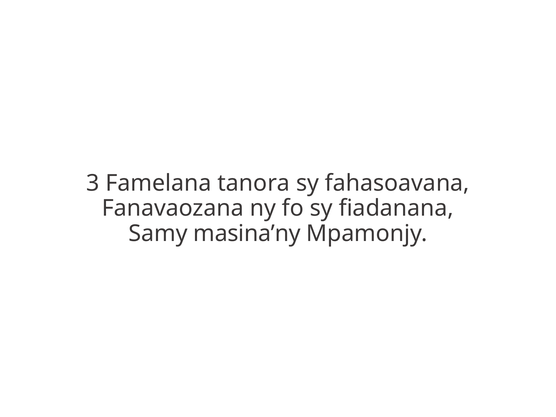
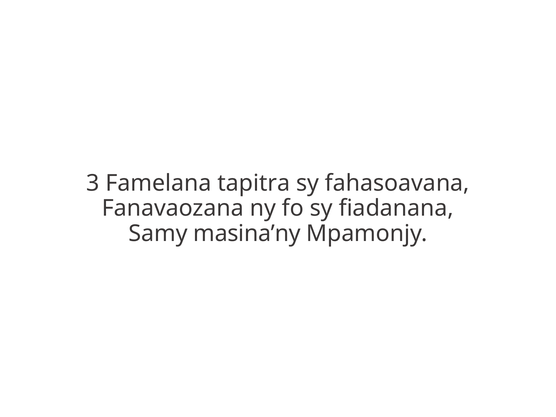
tanora: tanora -> tapitra (254, 183)
